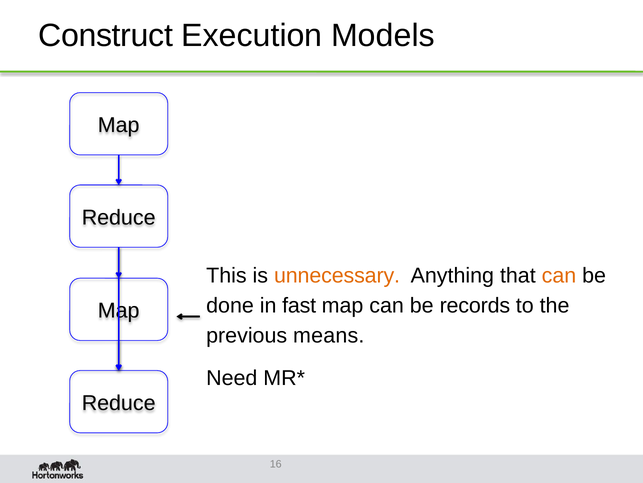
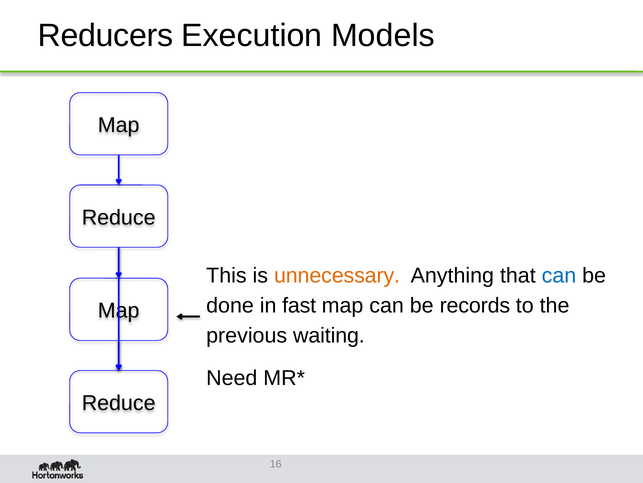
Construct: Construct -> Reducers (106, 35)
can colour: orange -> blue (559, 275)
means: means -> waiting (329, 335)
